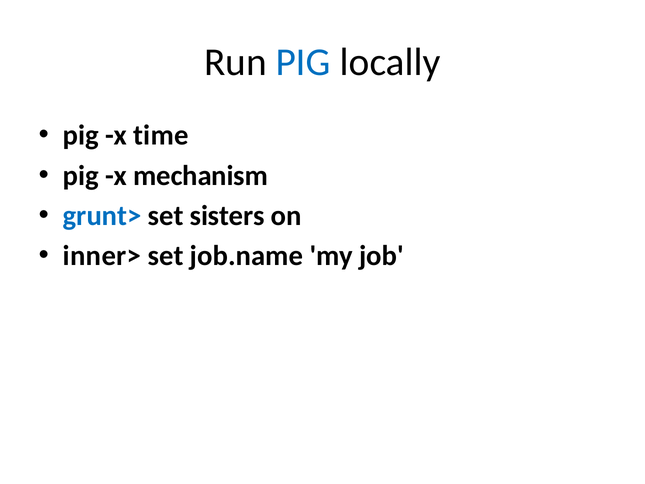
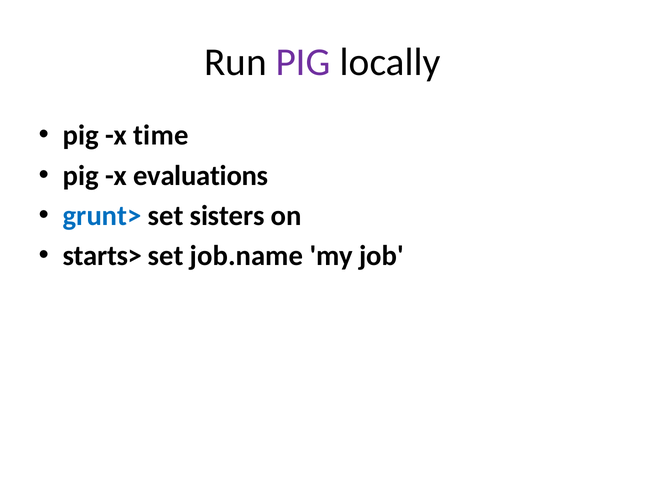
PIG colour: blue -> purple (303, 62)
mechanism: mechanism -> evaluations (201, 175)
inner>: inner> -> starts> (102, 256)
